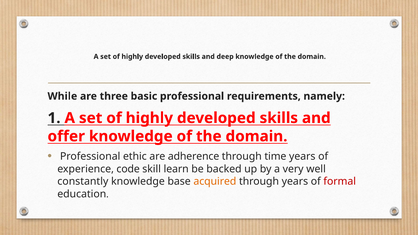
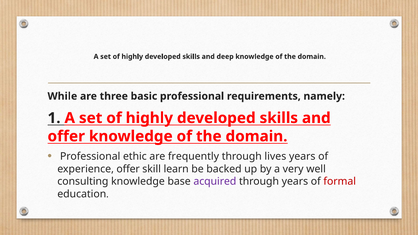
adherence: adherence -> frequently (193, 157)
time: time -> lives (275, 157)
experience code: code -> offer (128, 169)
constantly: constantly -> consulting (83, 182)
acquired colour: orange -> purple (215, 182)
